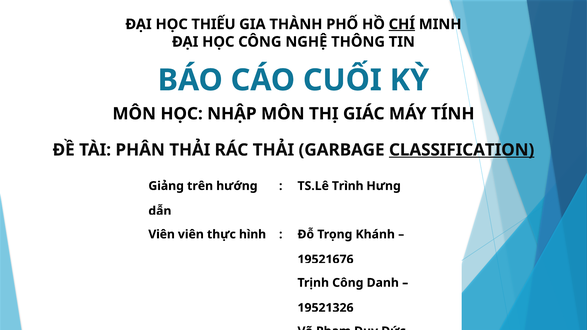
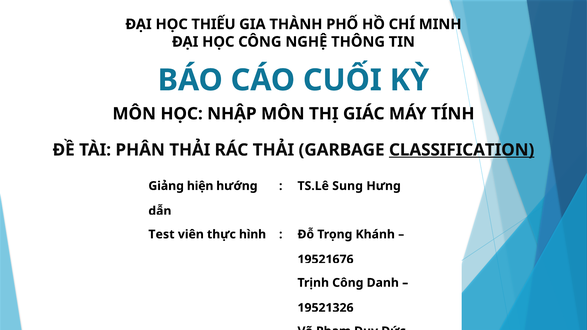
CHÍ underline: present -> none (402, 24)
trên: trên -> hiện (200, 186)
Trình: Trình -> Sung (348, 186)
Viên: Viên -> Test (161, 234)
